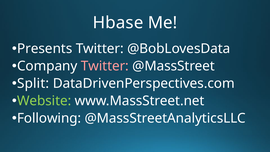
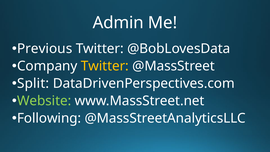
Hbase: Hbase -> Admin (118, 23)
Presents: Presents -> Previous (45, 49)
Twitter colour: pink -> yellow (105, 66)
